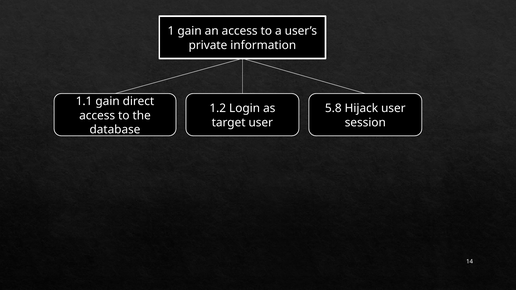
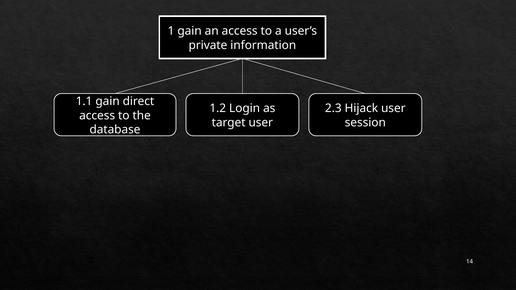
5.8: 5.8 -> 2.3 (333, 108)
